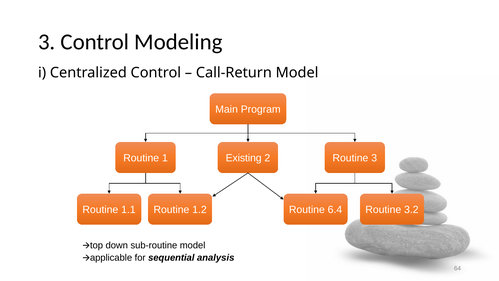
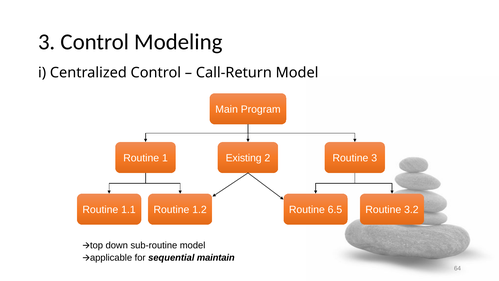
6.4: 6.4 -> 6.5 (335, 210)
analysis: analysis -> maintain (216, 257)
